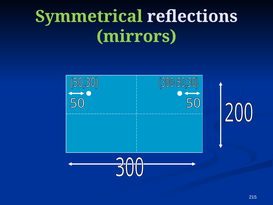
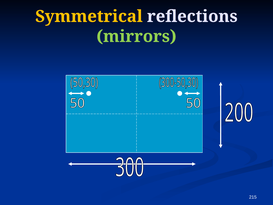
Symmetrical colour: light green -> yellow (89, 16)
